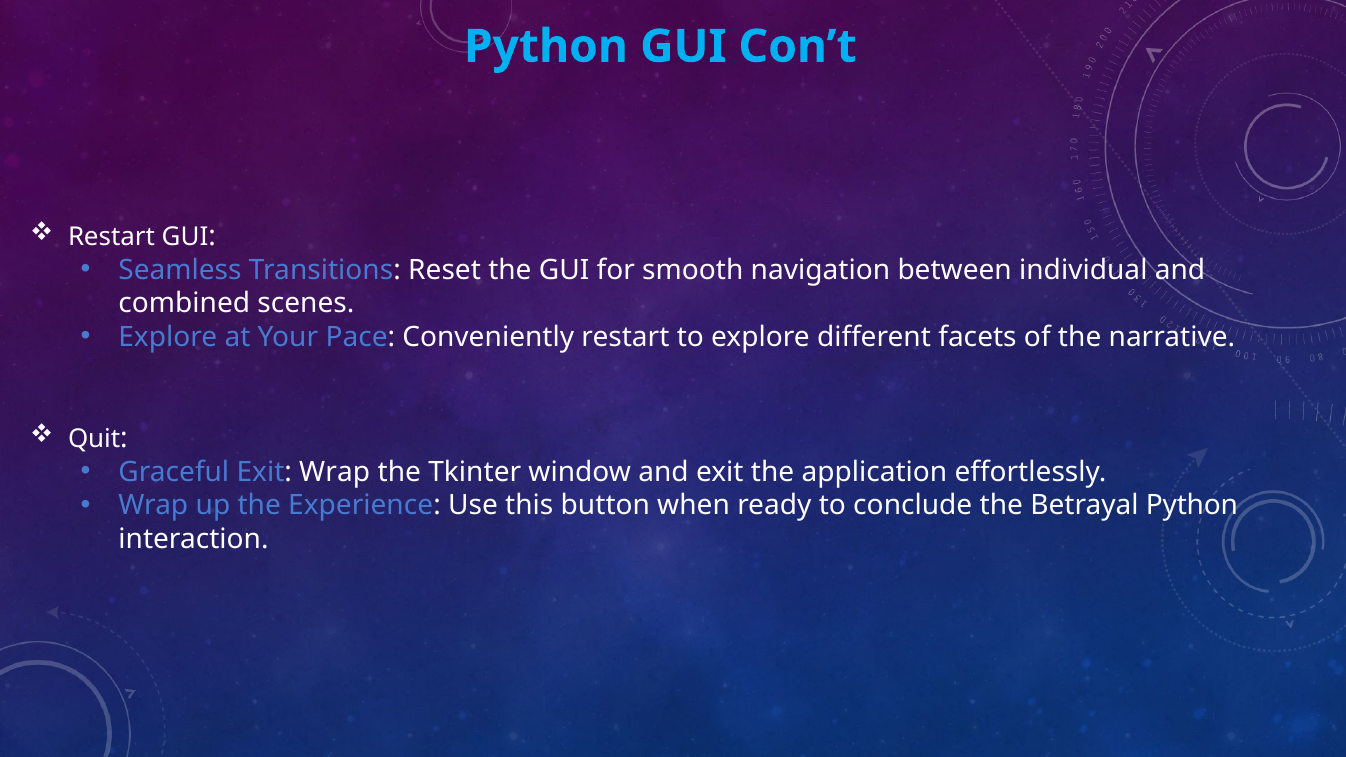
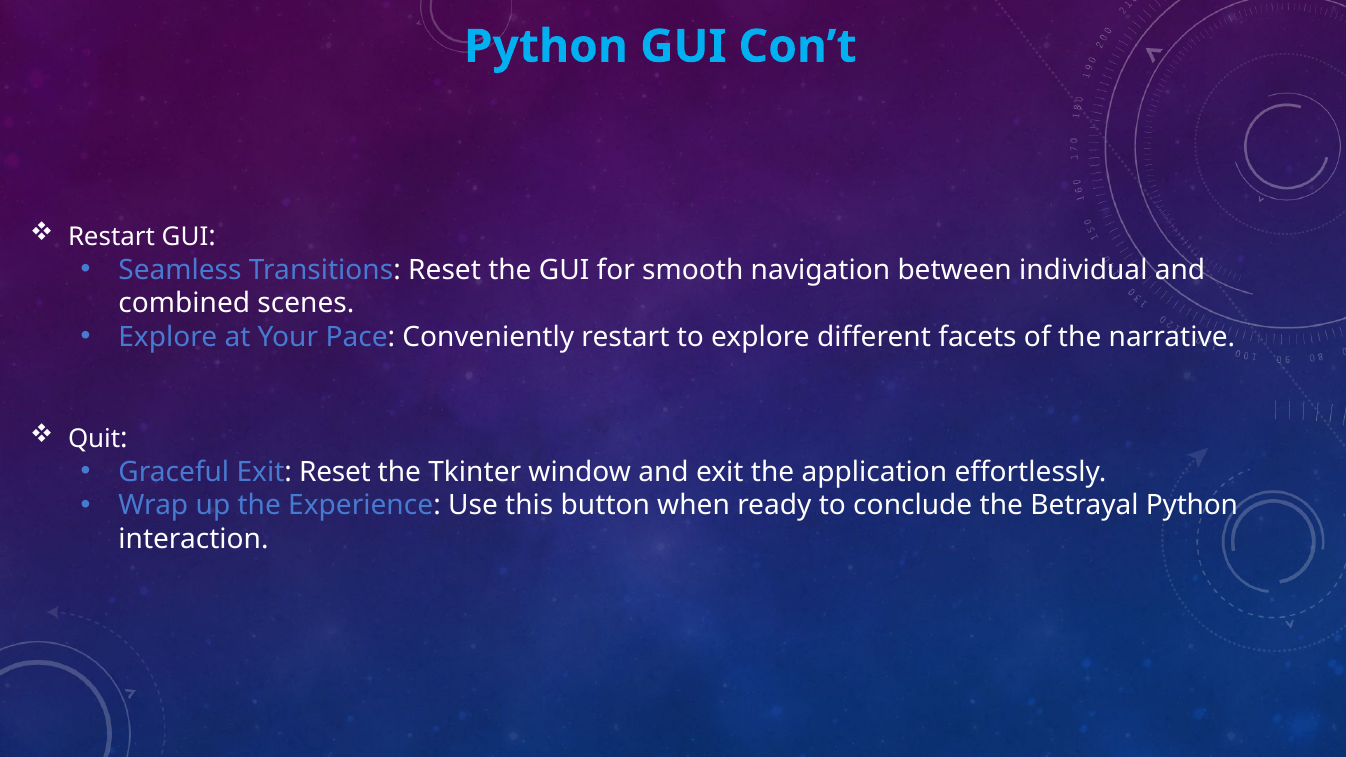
Exit Wrap: Wrap -> Reset (335, 472)
